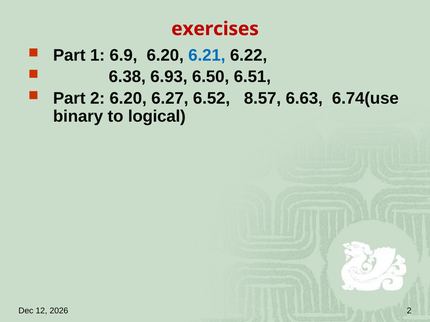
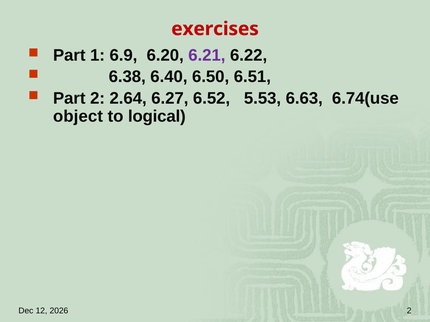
6.21 colour: blue -> purple (207, 56)
6.93: 6.93 -> 6.40 (169, 77)
2 6.20: 6.20 -> 2.64 (128, 98)
8.57: 8.57 -> 5.53 (263, 98)
binary: binary -> object (78, 116)
